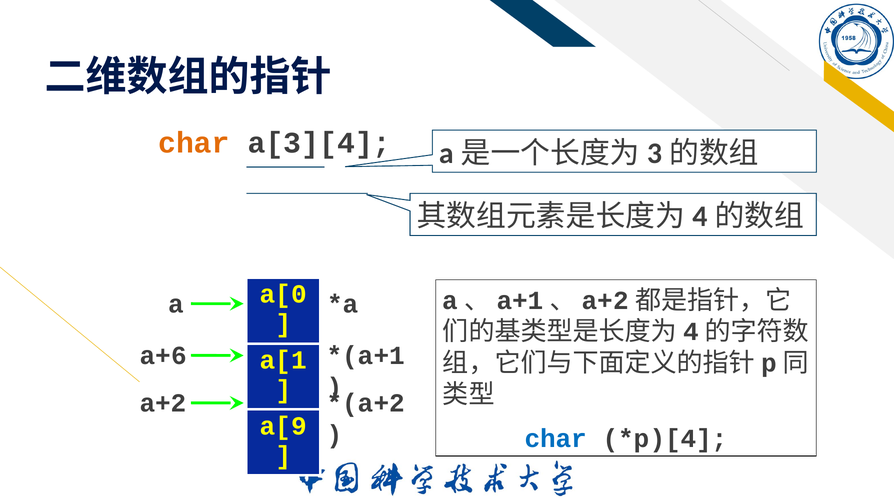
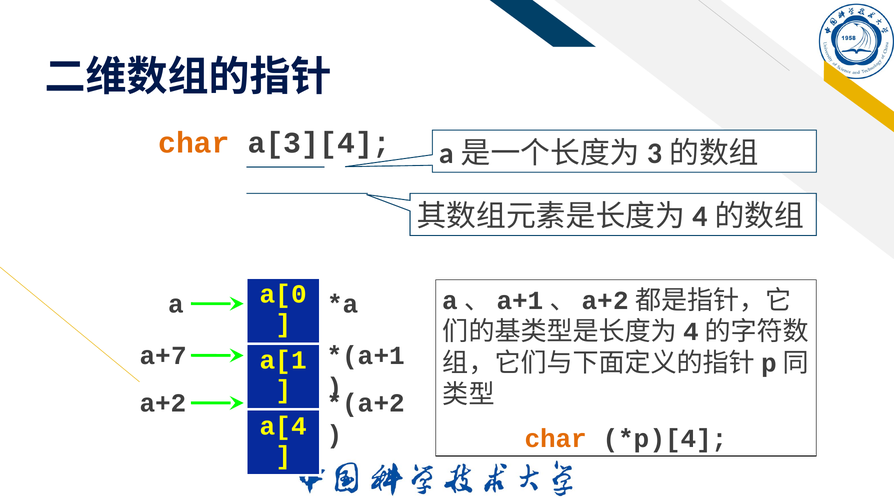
a+6: a+6 -> a+7 (163, 356)
a[9: a[9 -> a[4 (283, 426)
char colour: blue -> orange (556, 439)
